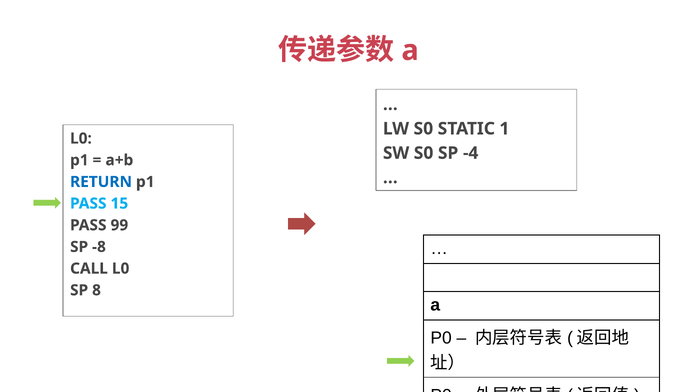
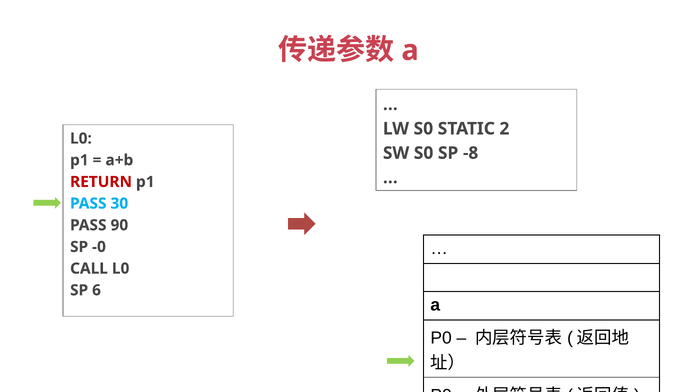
1: 1 -> 2 (504, 129)
-4: -4 -> -8 (471, 153)
RETURN colour: blue -> red (101, 182)
15: 15 -> 30 (119, 204)
99: 99 -> 90 (119, 225)
-8: -8 -> -0 (99, 247)
8: 8 -> 6 (97, 290)
